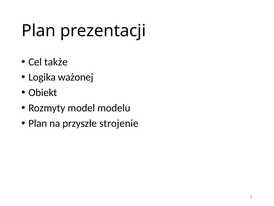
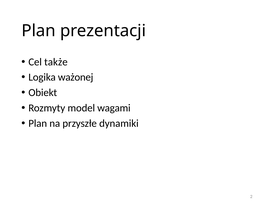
modelu: modelu -> wagami (114, 108)
strojenie: strojenie -> dynamiki (119, 123)
